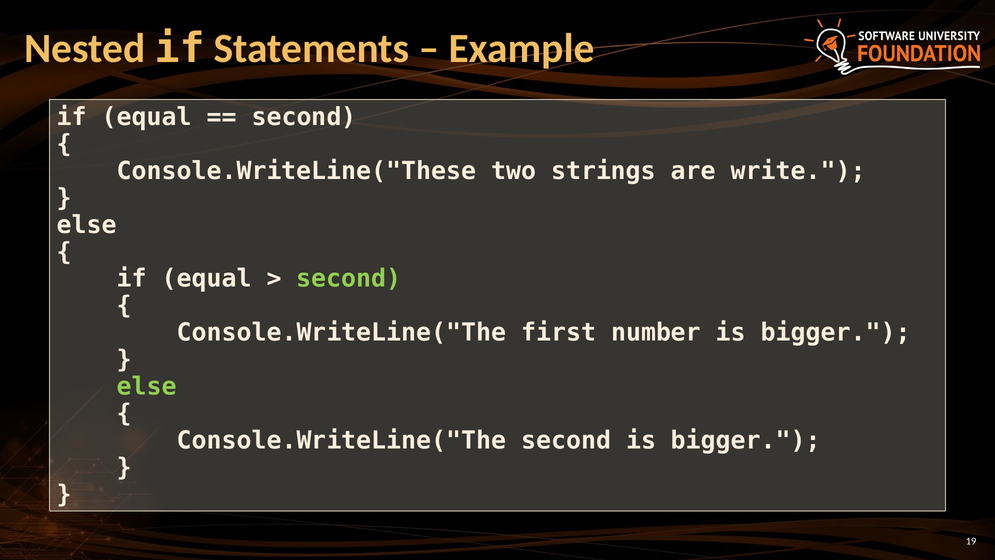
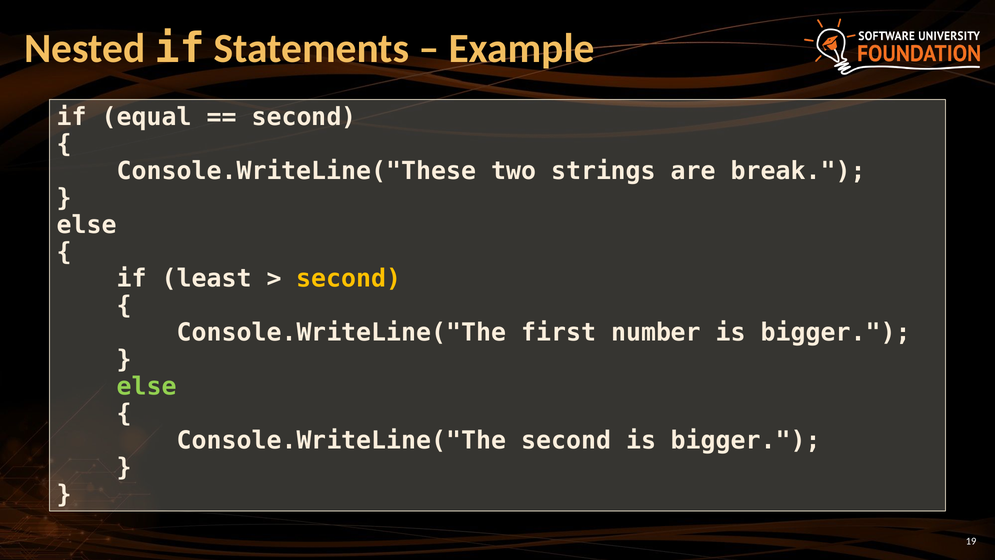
write: write -> break (798, 171)
equal: equal -> least (207, 279)
second colour: light green -> yellow (349, 279)
